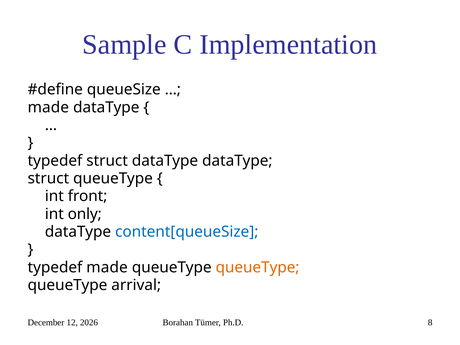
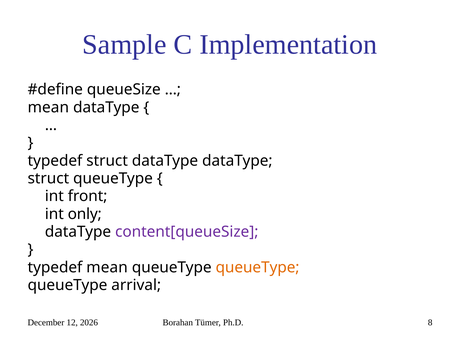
made: made -> mean (48, 107)
content[queueSize colour: blue -> purple (187, 232)
typedef made: made -> mean (107, 267)
